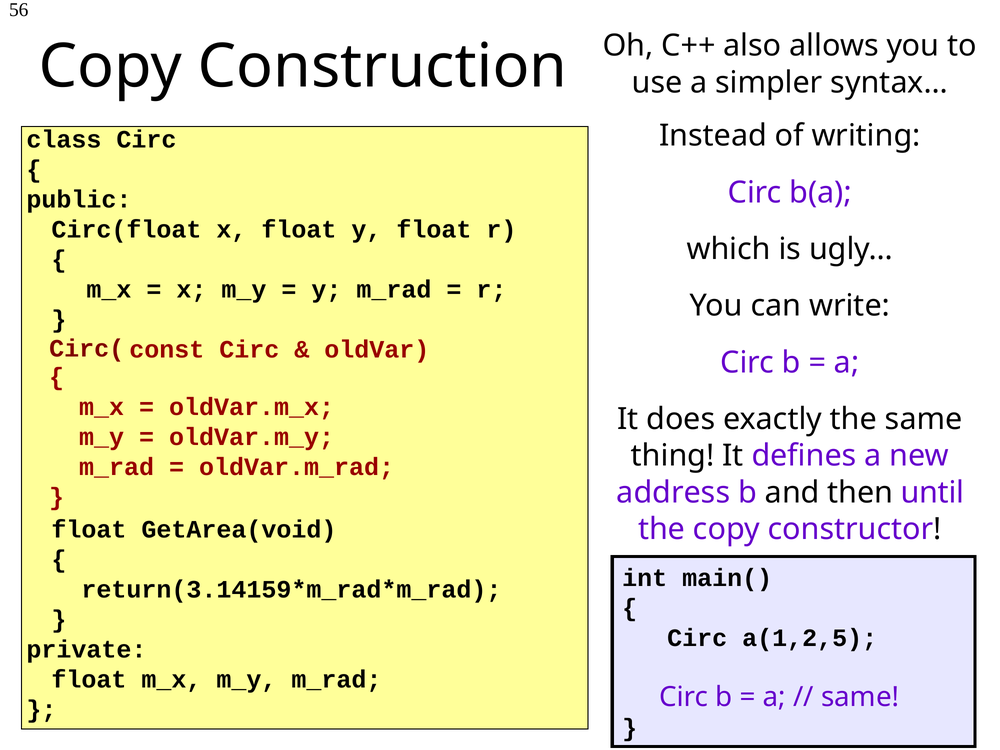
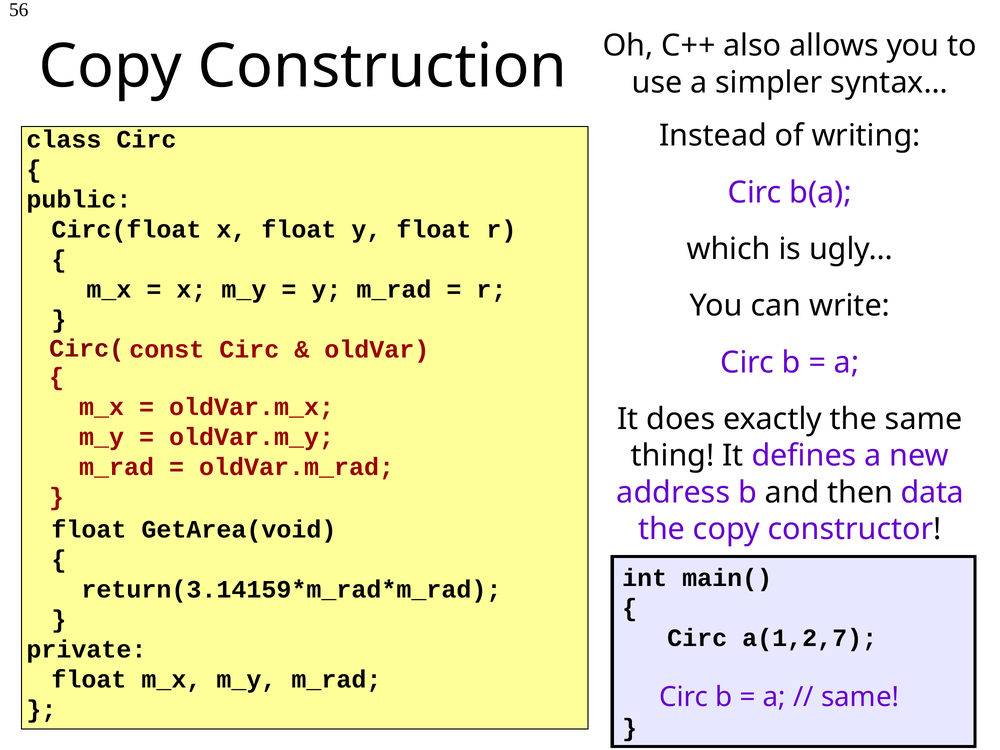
until: until -> data (932, 492)
a(1,2,5: a(1,2,5 -> a(1,2,7 (810, 638)
